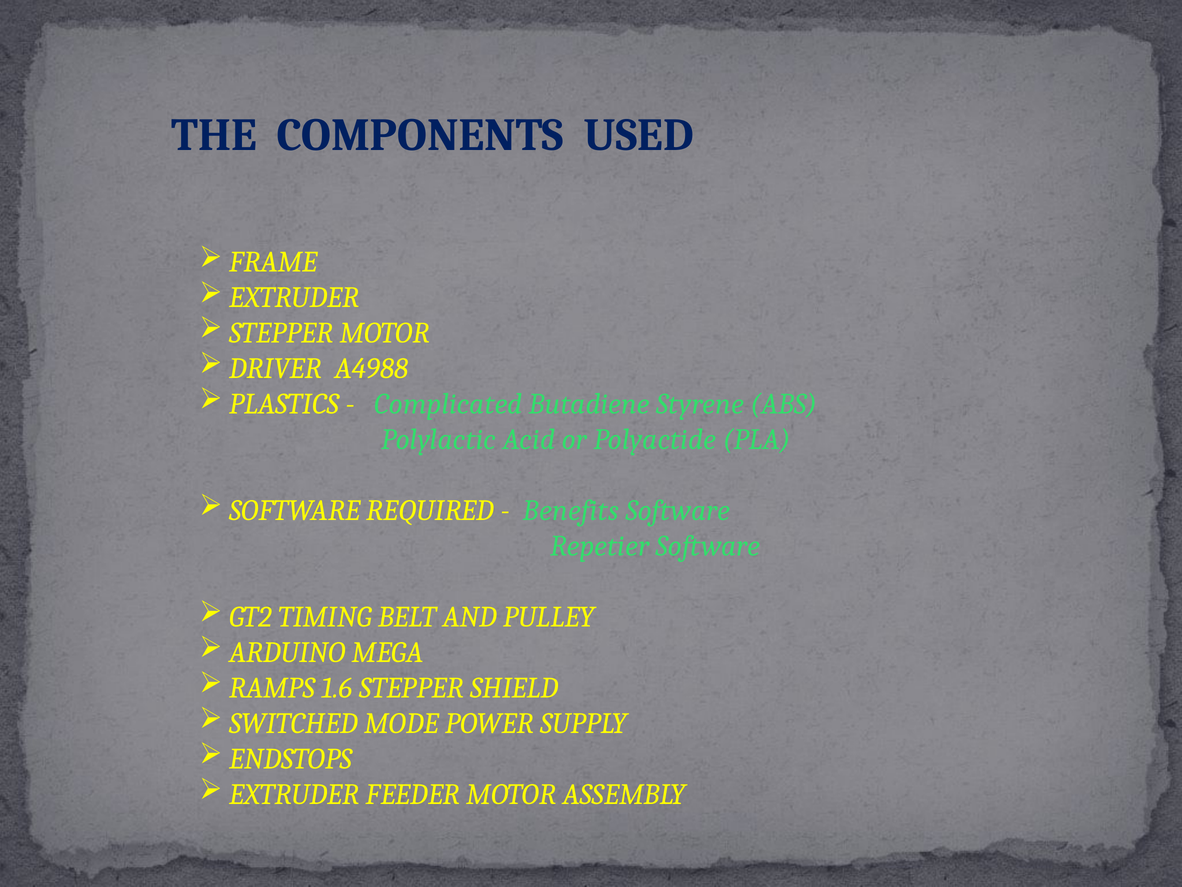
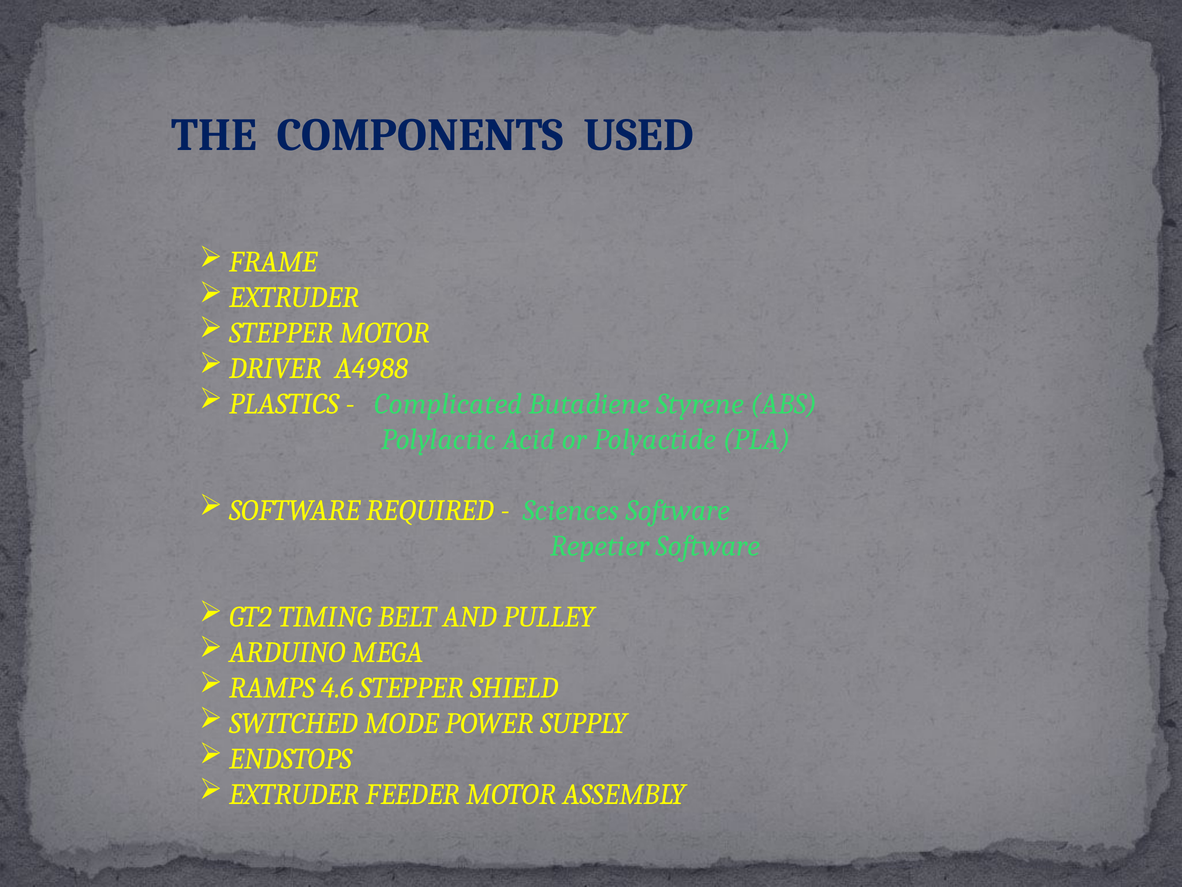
Benefits: Benefits -> Sciences (571, 510)
1.6: 1.6 -> 4.6 (337, 687)
